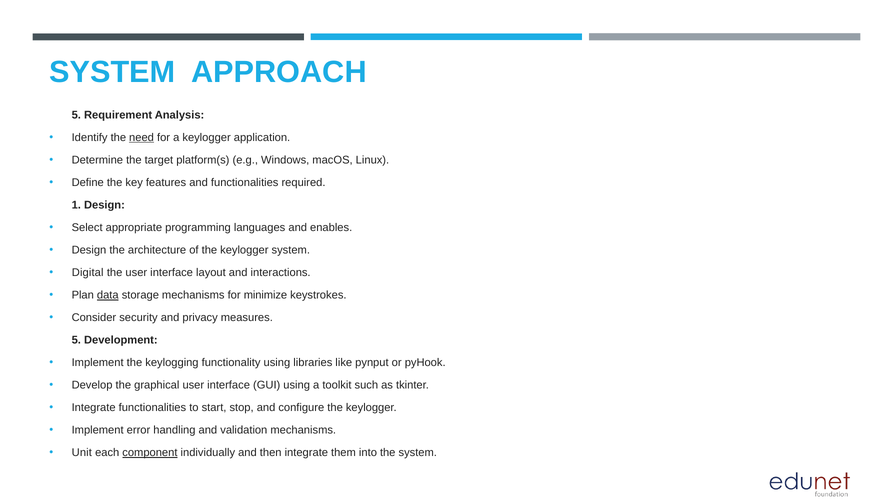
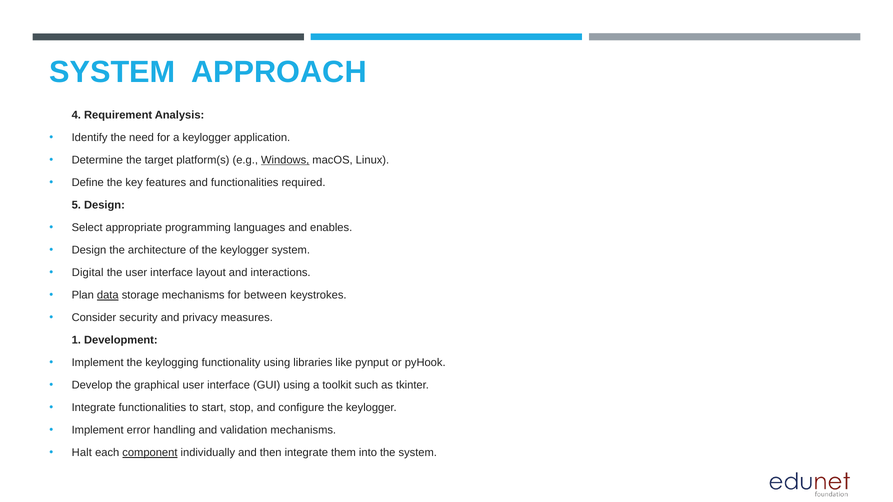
5: 5 -> 4 (76, 115)
need underline: present -> none (142, 138)
Windows underline: none -> present (285, 160)
1: 1 -> 5 (76, 205)
minimize: minimize -> between (265, 295)
5: 5 -> 1 (76, 340)
Unit: Unit -> Halt (82, 453)
